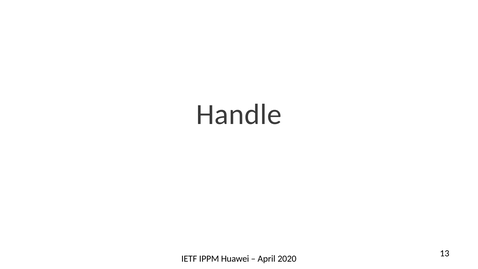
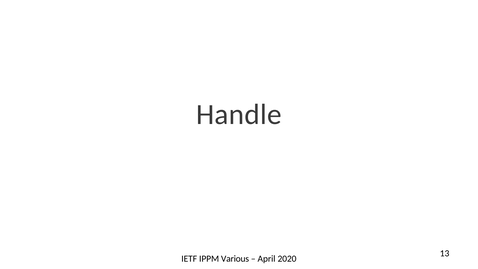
Huawei: Huawei -> Various (235, 259)
